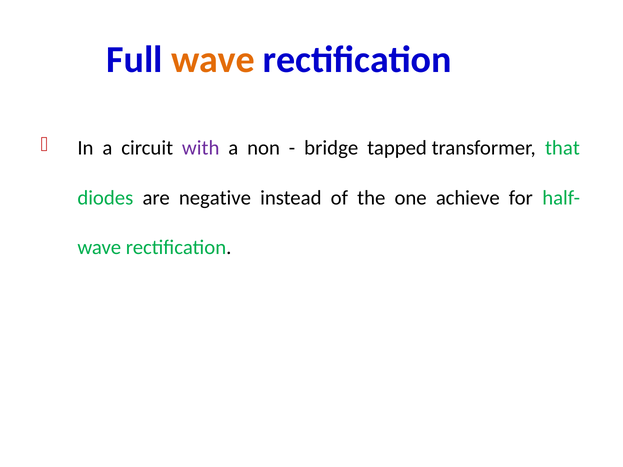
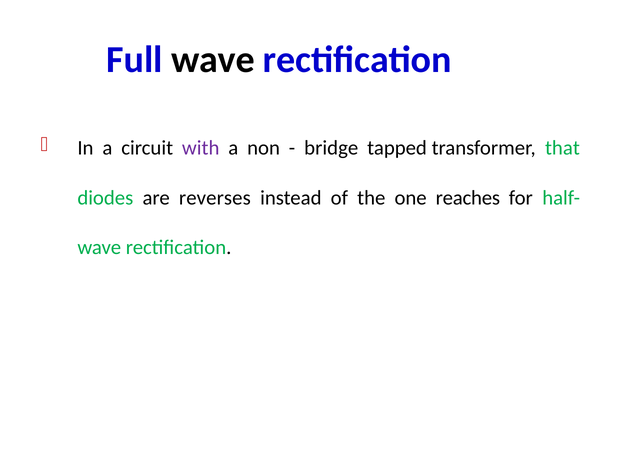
wave colour: orange -> black (213, 60)
negative: negative -> reverses (215, 198)
achieve: achieve -> reaches (468, 198)
